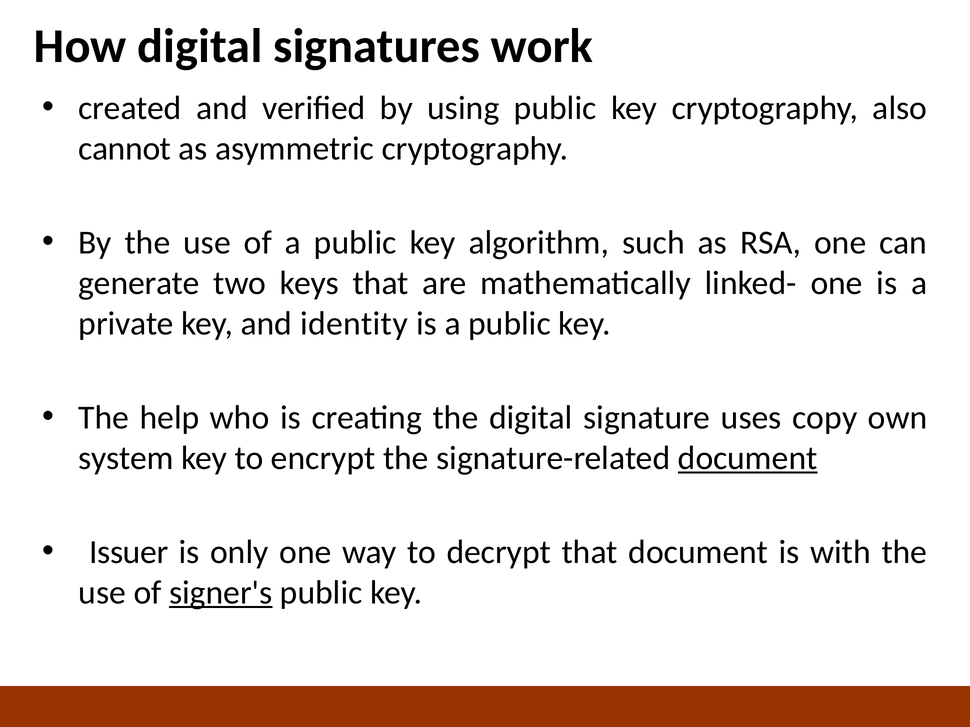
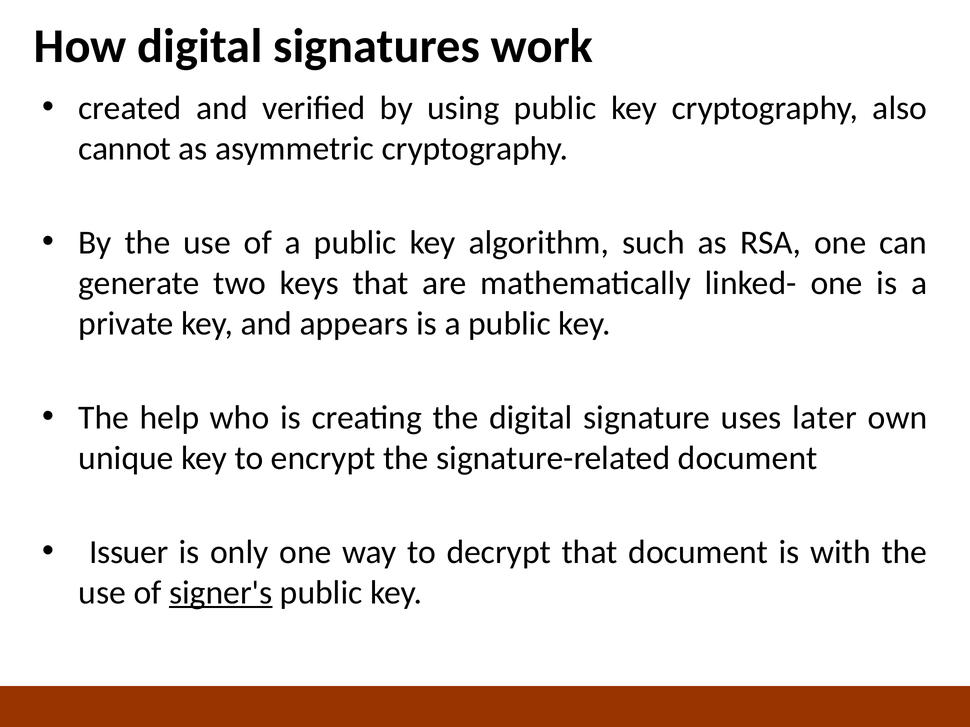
identity: identity -> appears (354, 324)
copy: copy -> later (825, 418)
system: system -> unique (126, 458)
document underline: present -> none (748, 458)
